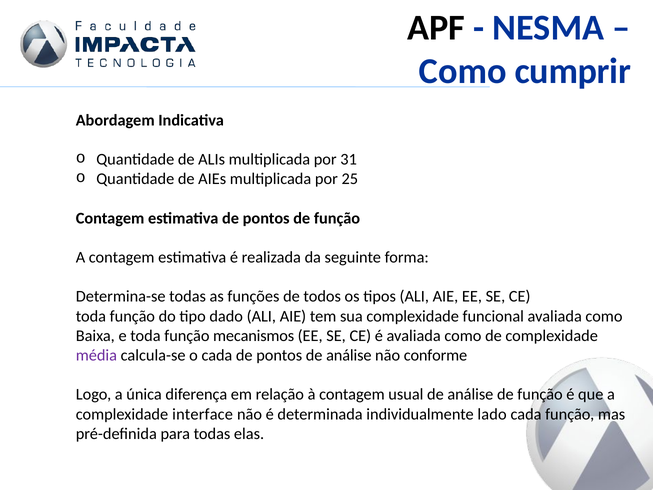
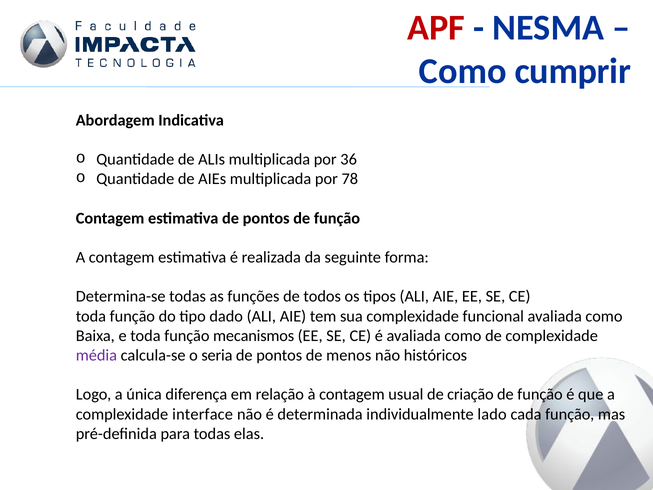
APF colour: black -> red (436, 28)
31: 31 -> 36 (349, 159)
25: 25 -> 78 (350, 179)
o cada: cada -> seria (217, 355)
pontos de análise: análise -> menos (349, 355)
conforme: conforme -> históricos (435, 355)
usual de análise: análise -> criação (470, 394)
